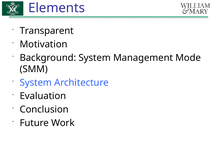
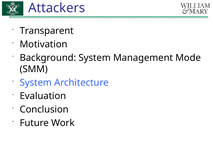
Elements: Elements -> Attackers (57, 8)
